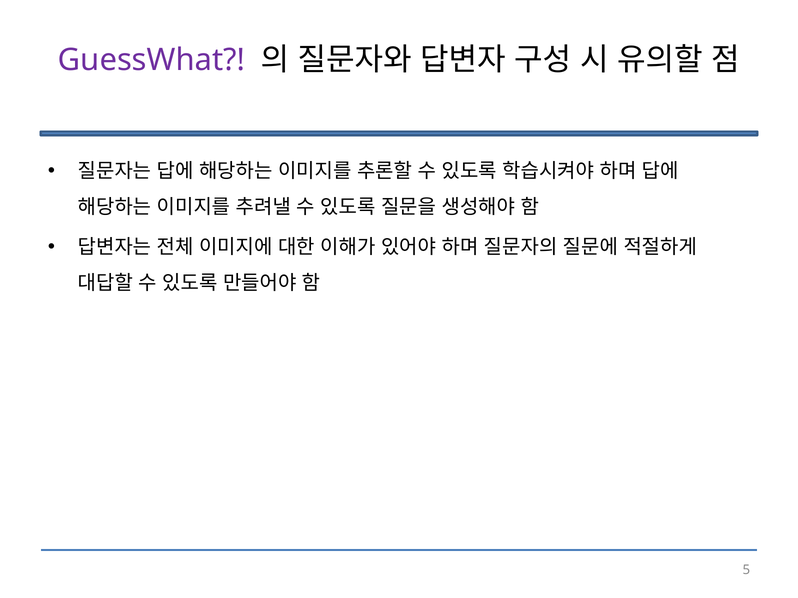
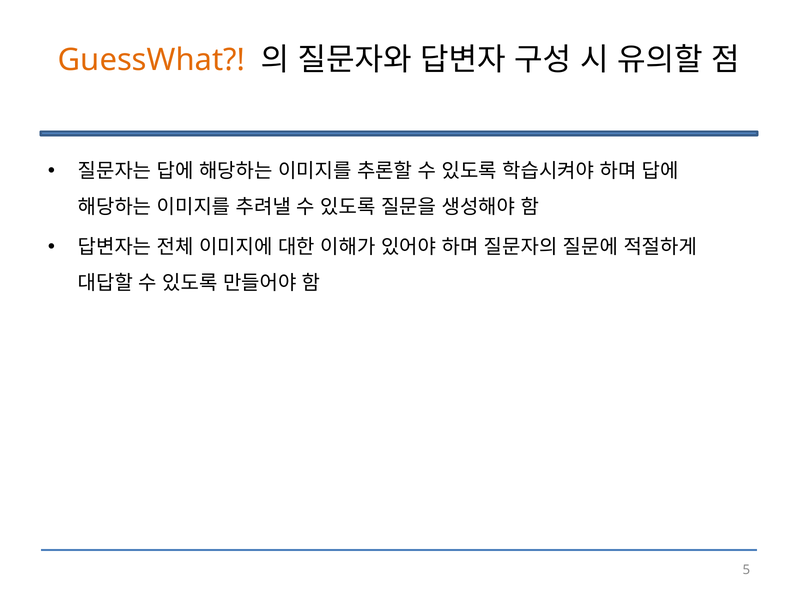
GuessWhat colour: purple -> orange (151, 60)
